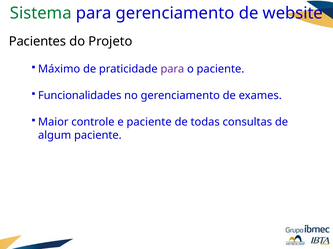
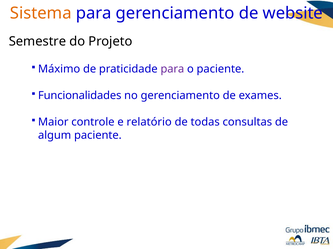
Sistema colour: green -> orange (41, 13)
Pacientes: Pacientes -> Semestre (37, 42)
e paciente: paciente -> relatório (149, 122)
